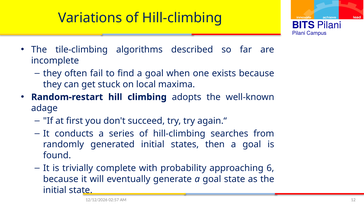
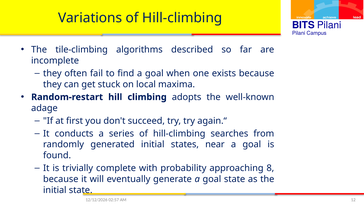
then: then -> near (215, 144)
6: 6 -> 8 (270, 168)
